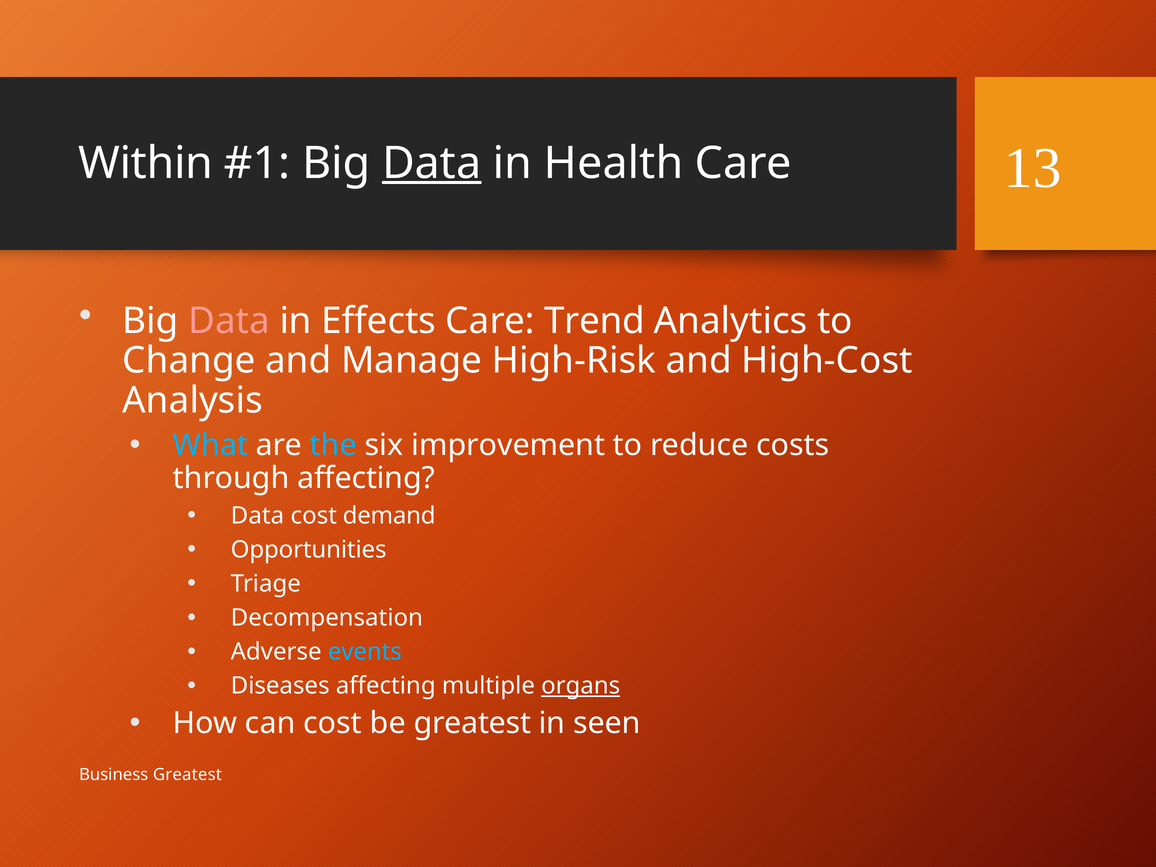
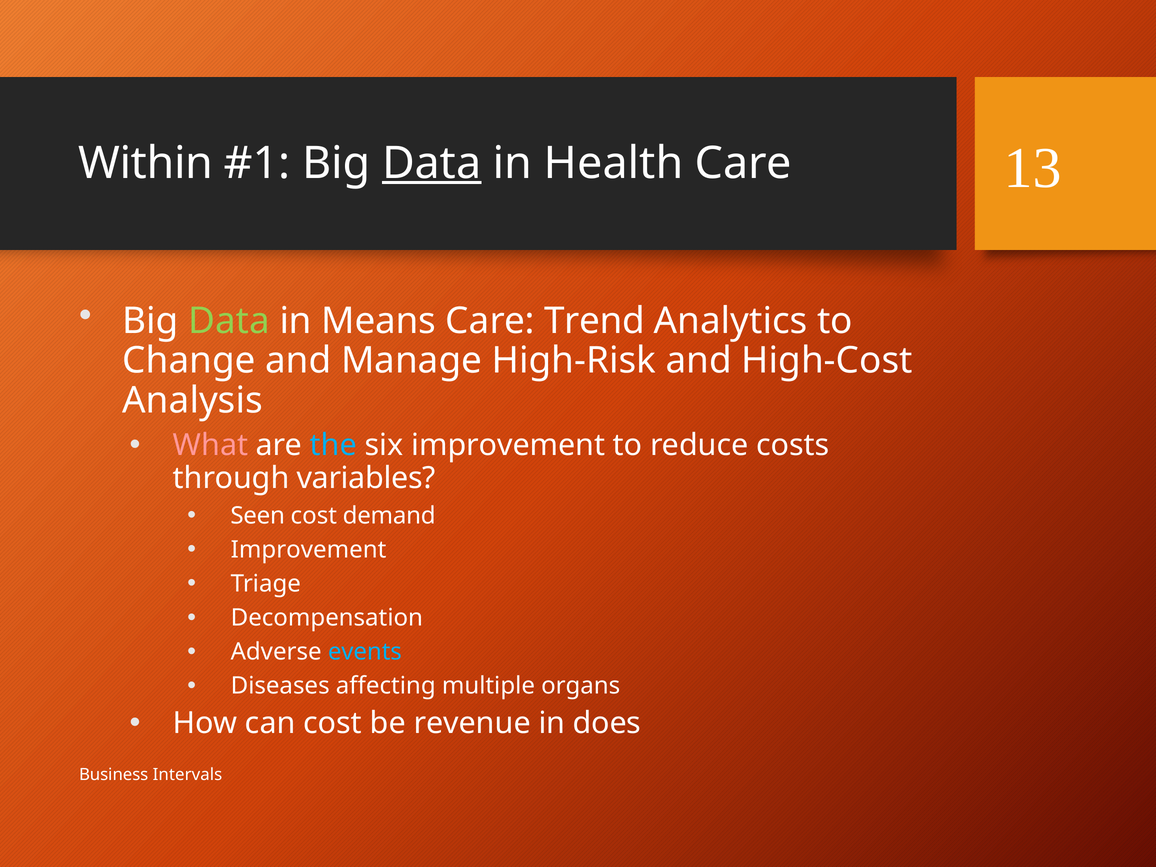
Data colour: pink -> light green (229, 321)
Effects: Effects -> Means (379, 321)
What colour: light blue -> pink (211, 445)
through affecting: affecting -> variables (366, 478)
Data: Data -> Seen (258, 516)
Opportunities: Opportunities -> Improvement (309, 550)
organs underline: present -> none (581, 686)
be greatest: greatest -> revenue (472, 723)
seen: seen -> does (607, 723)
Business Greatest: Greatest -> Intervals (187, 775)
